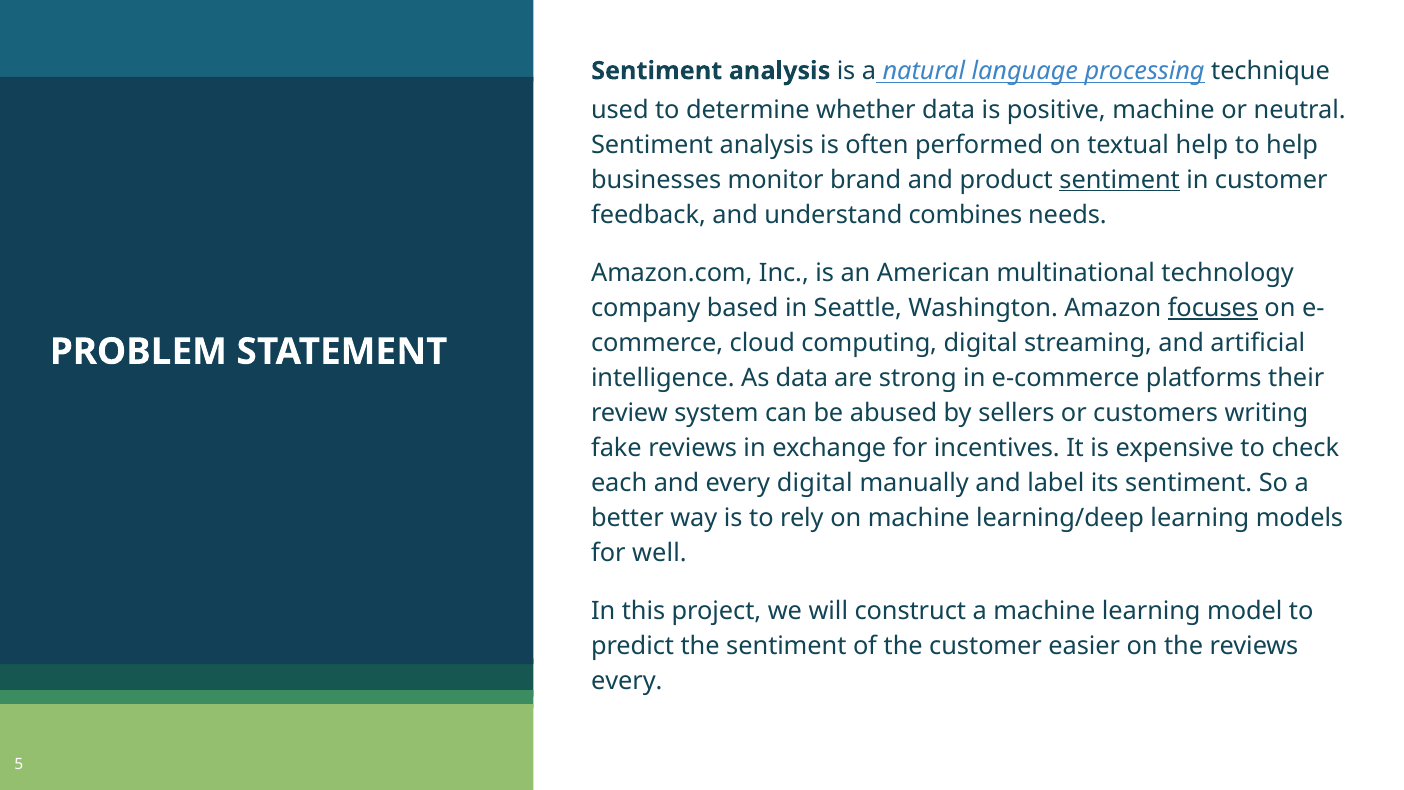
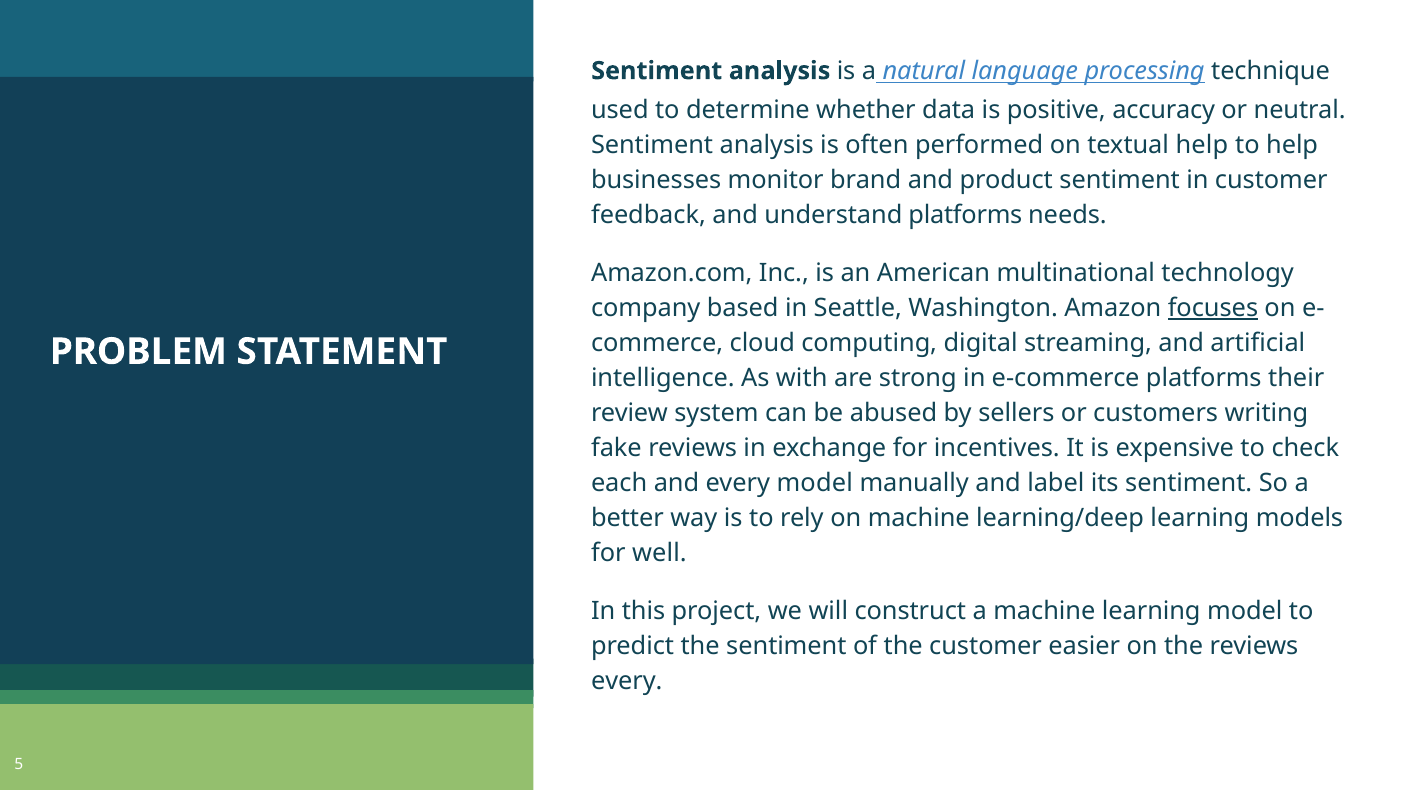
positive machine: machine -> accuracy (1164, 110)
sentiment underline: present -> none (1120, 180)
understand combines: combines -> platforms (965, 215)
As data: data -> with (802, 378)
every digital: digital -> model (815, 483)
